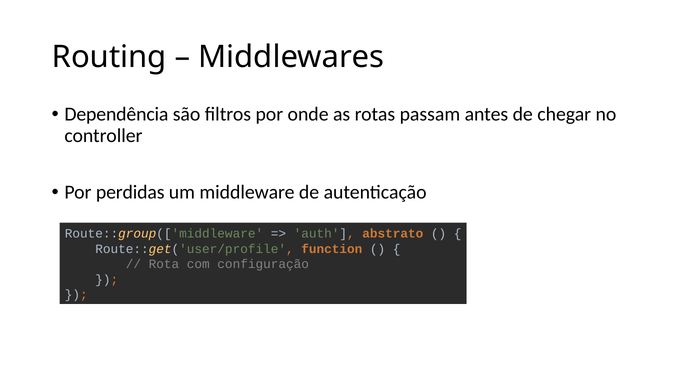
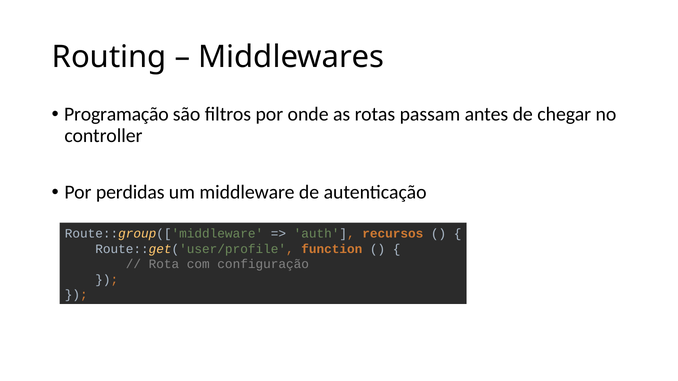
Dependência: Dependência -> Programação (116, 115)
abstrato: abstrato -> recursos (393, 234)
